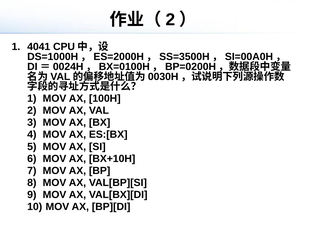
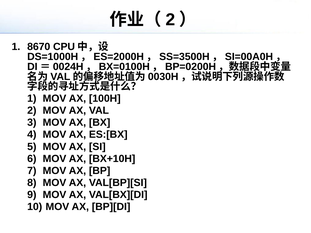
4041: 4041 -> 8670 (39, 47)
